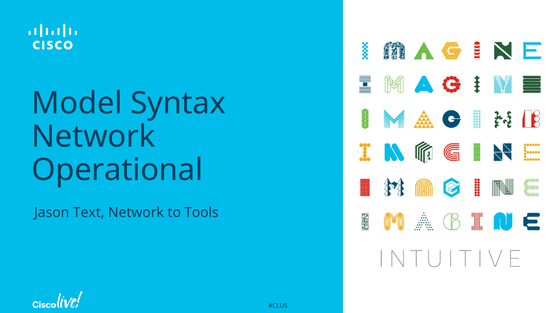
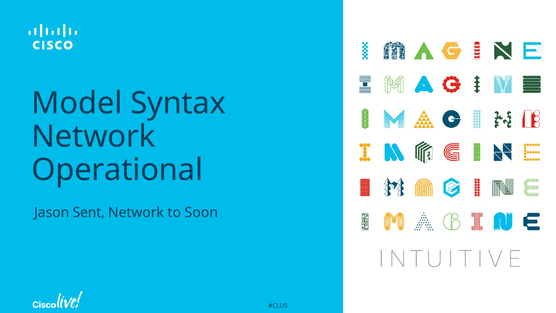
Text: Text -> Sent (89, 212)
Tools: Tools -> Soon (201, 212)
